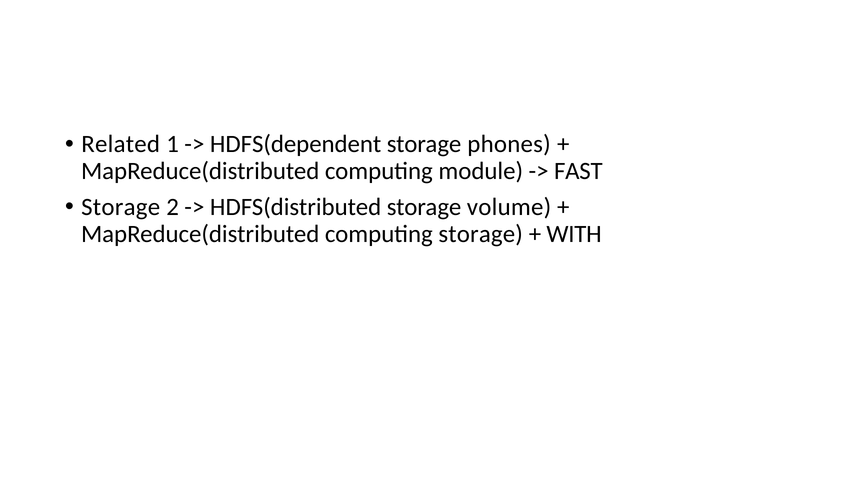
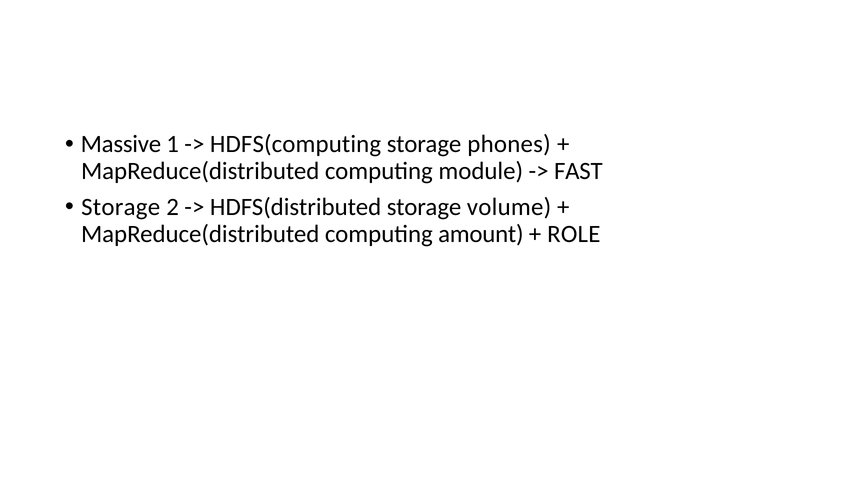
Related: Related -> Massive (121, 144)
HDFS(dependent: HDFS(dependent -> HDFS(computing (296, 144)
computing storage: storage -> amount (481, 234)
WITH: WITH -> ROLE (574, 234)
